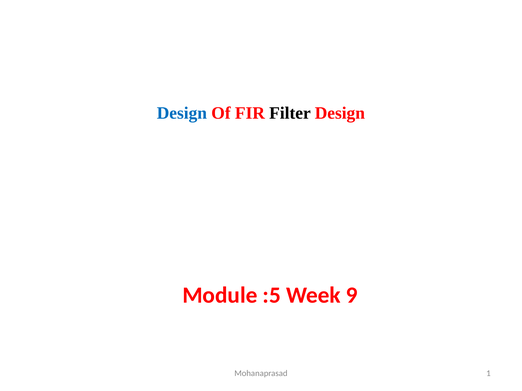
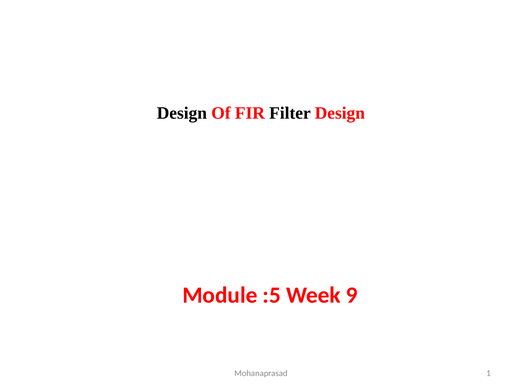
Design colour: blue -> black (182, 113)
